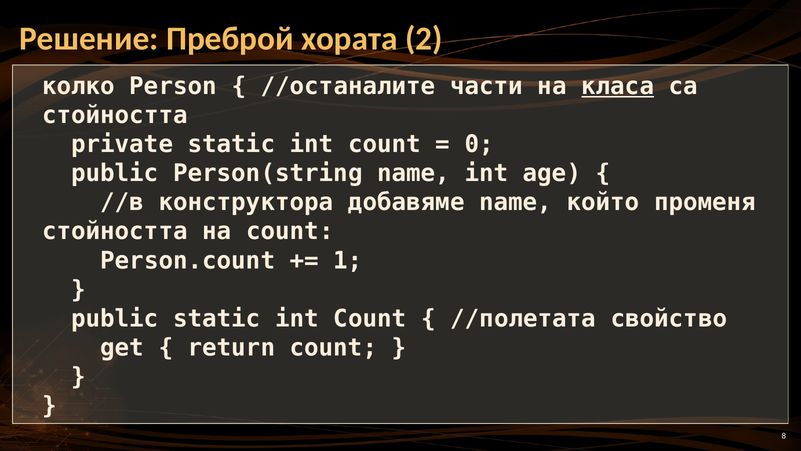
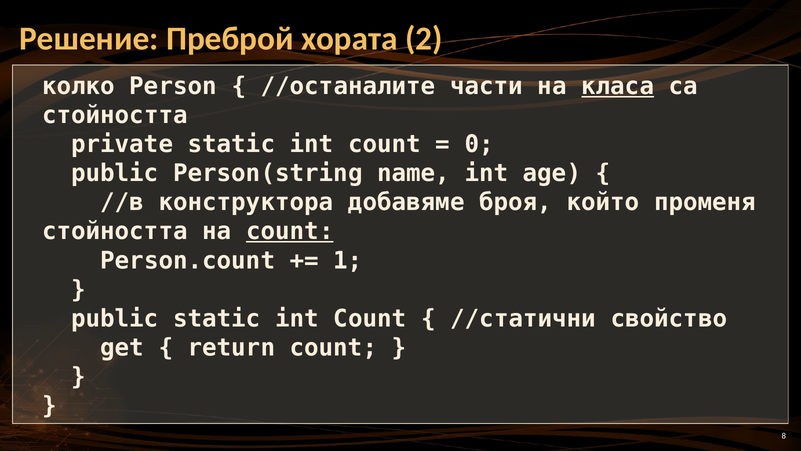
добавяме name: name -> броя (516, 202)
count underline: none -> present (290, 231)
//полетата: //полетата -> //статични (523, 318)
